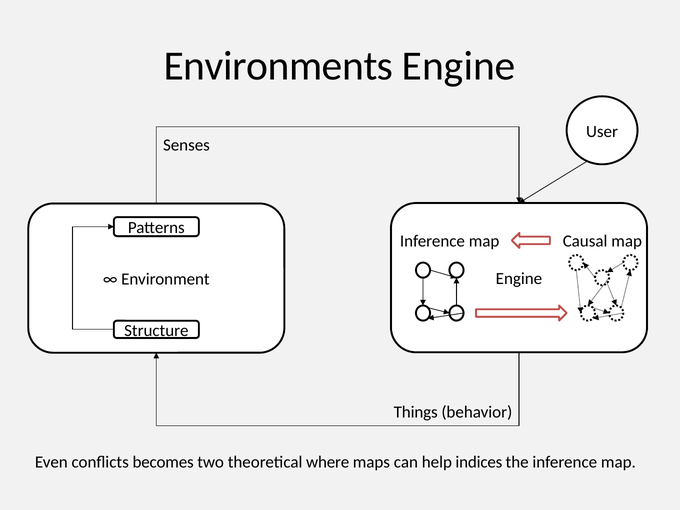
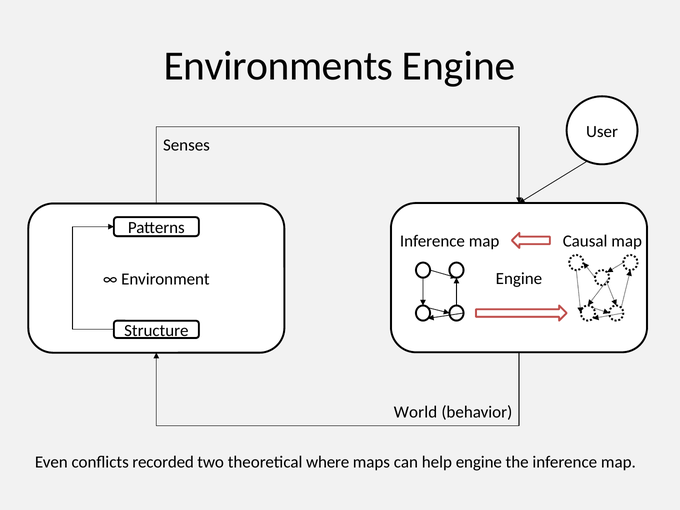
Things: Things -> World (416, 412)
becomes: becomes -> recorded (163, 462)
help indices: indices -> engine (479, 462)
